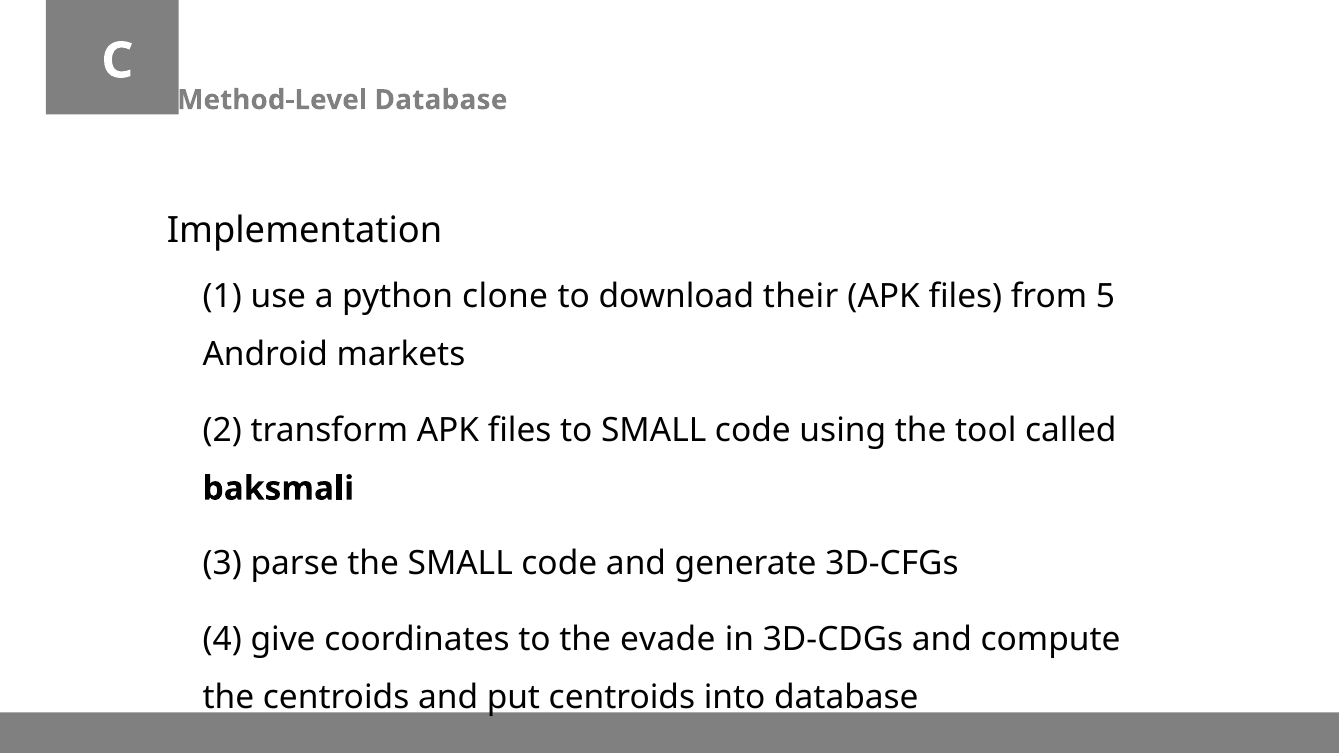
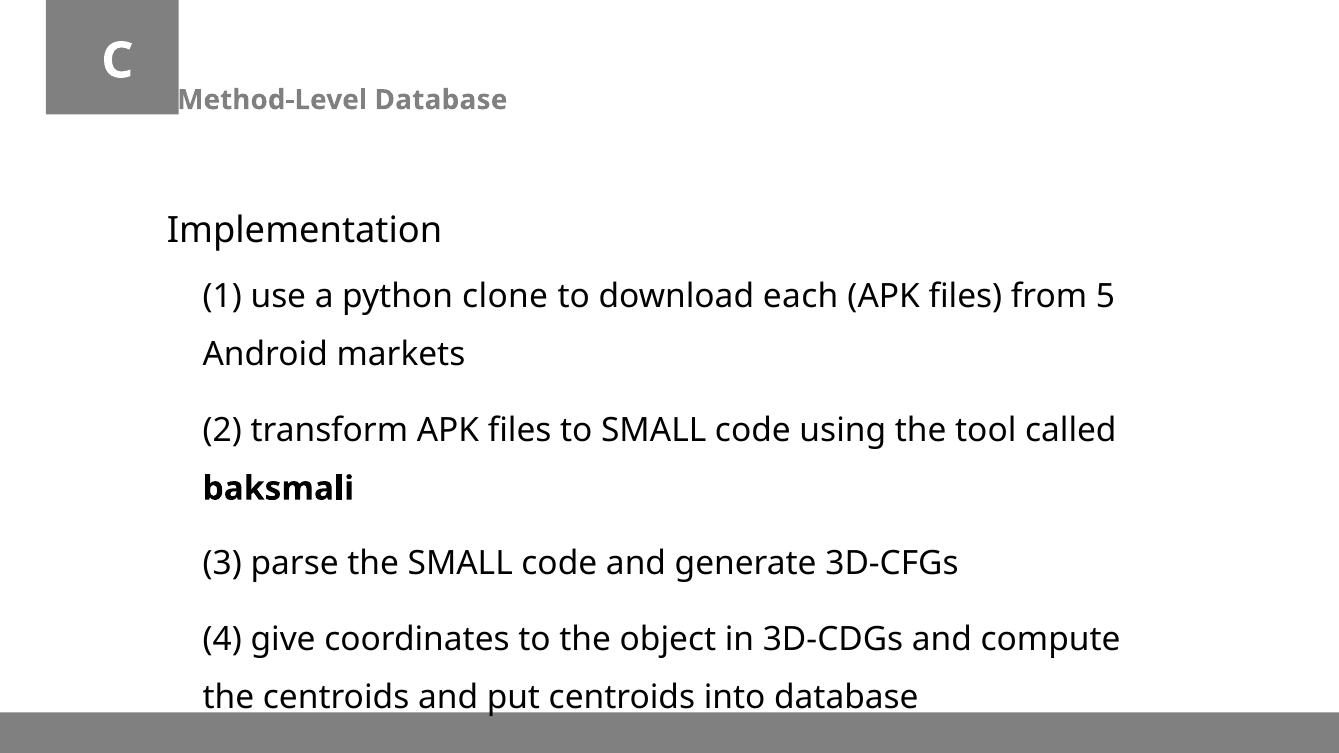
their: their -> each (801, 296)
evade: evade -> object (668, 639)
